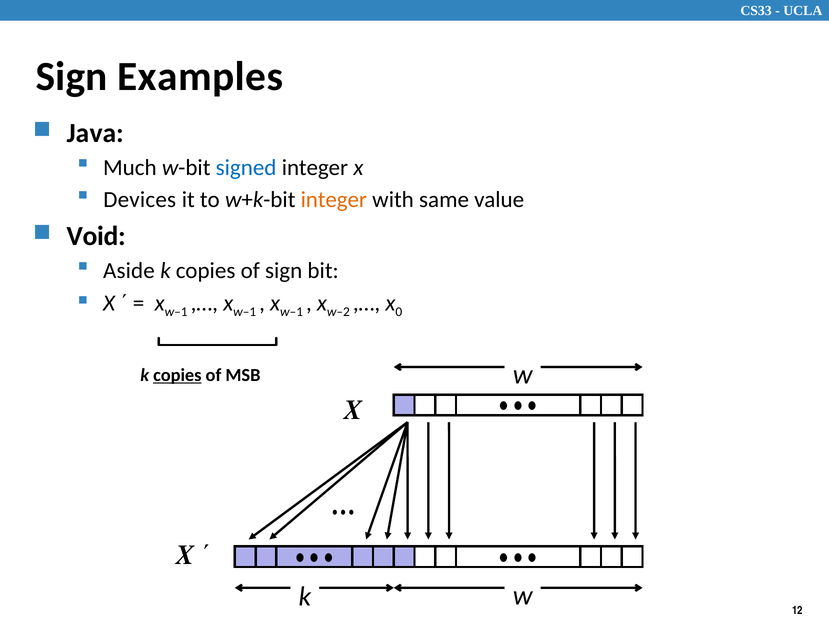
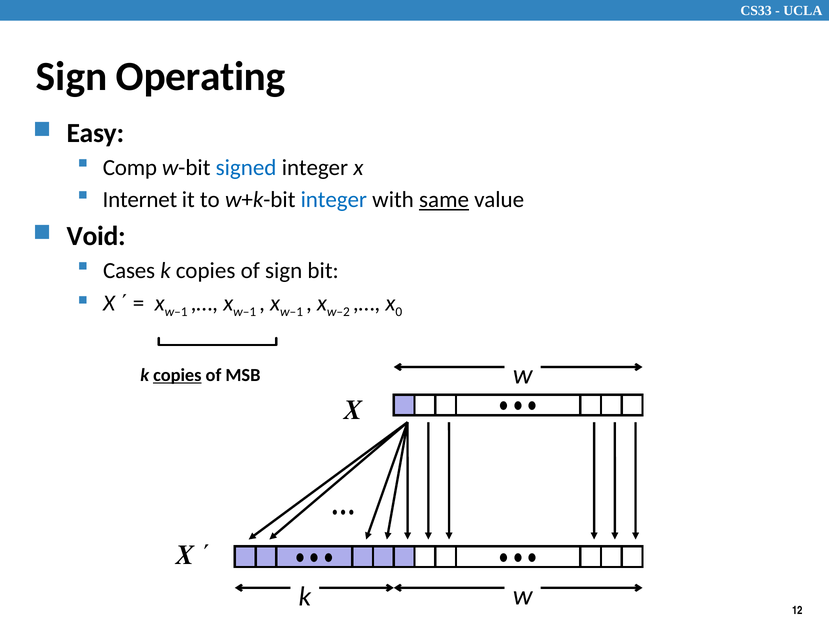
Examples: Examples -> Operating (201, 76)
Java: Java -> Easy (95, 133)
Much: Much -> Comp (130, 168)
Devices: Devices -> Internet (140, 200)
integer colour: orange -> blue (334, 200)
same underline: none -> present (444, 200)
Aside: Aside -> Cases (129, 271)
